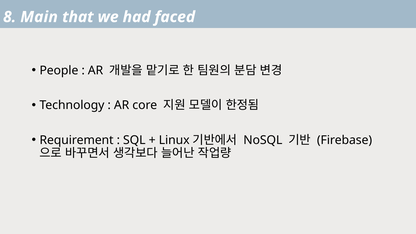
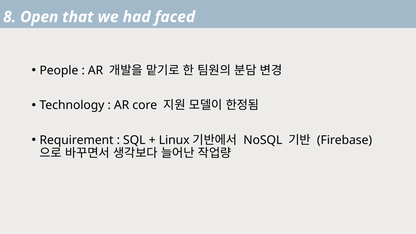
Main: Main -> Open (39, 17)
